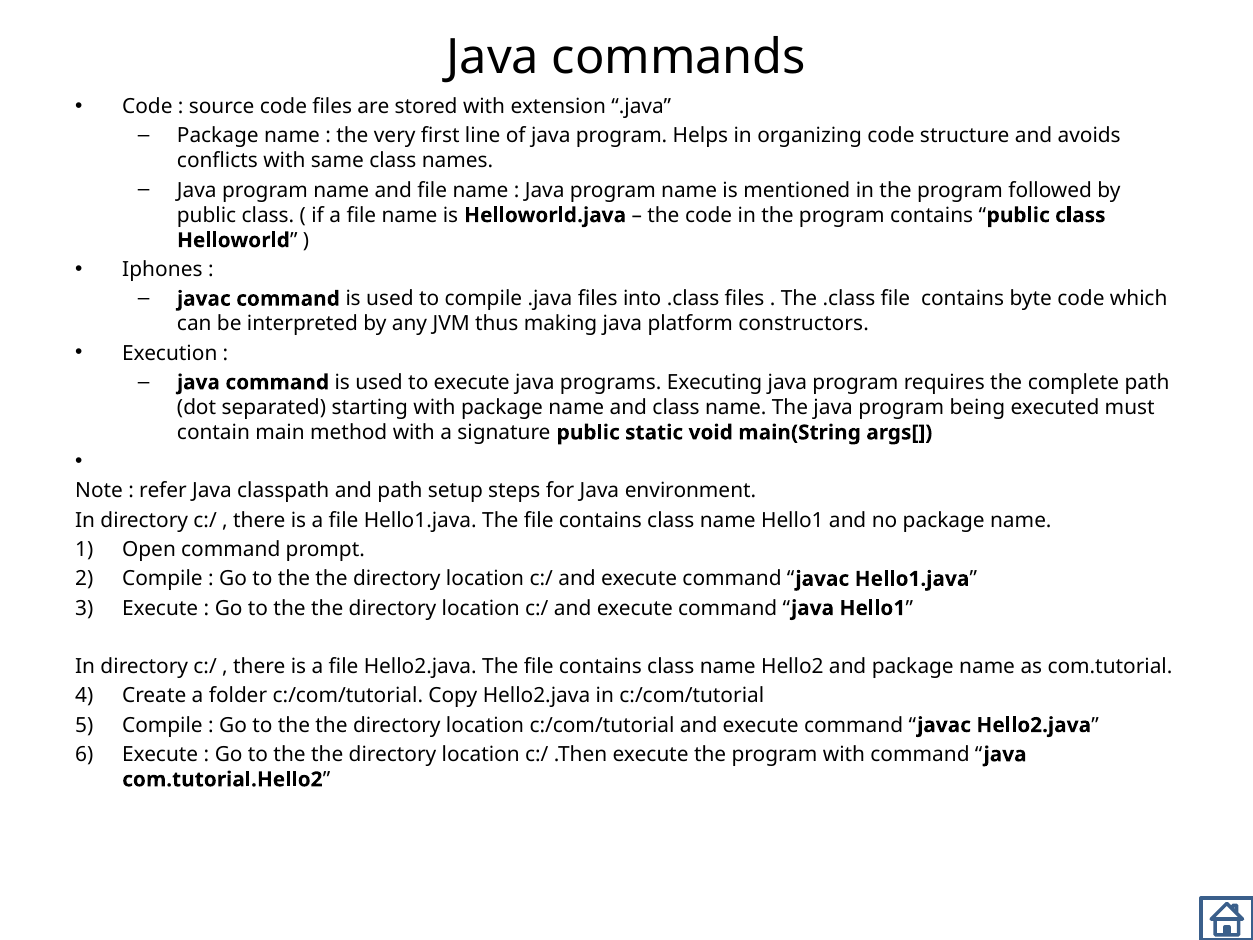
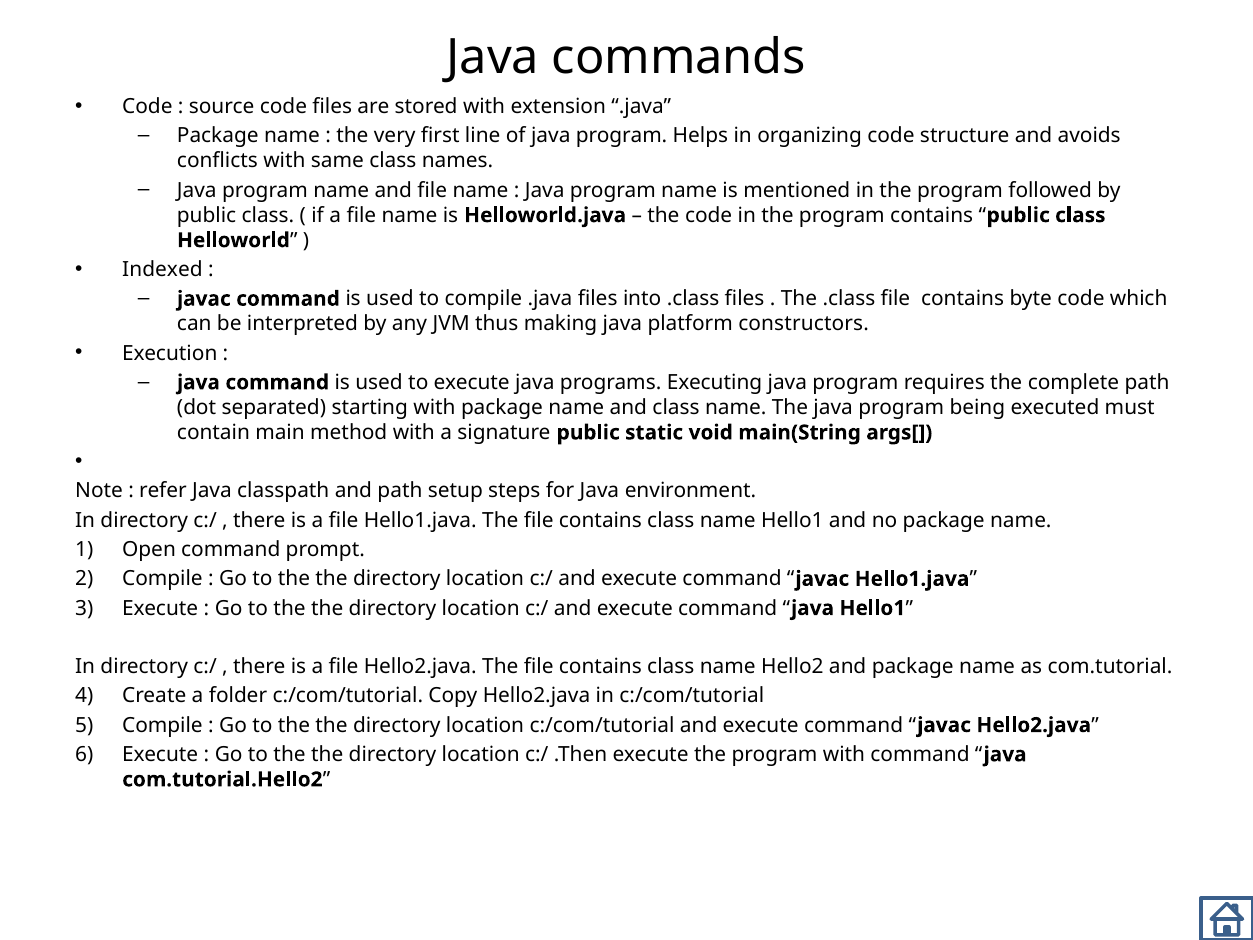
Iphones: Iphones -> Indexed (162, 270)
